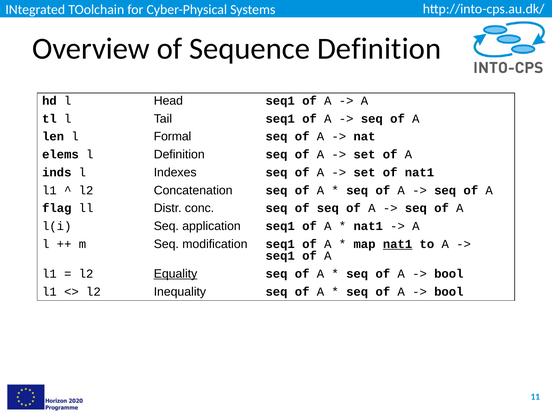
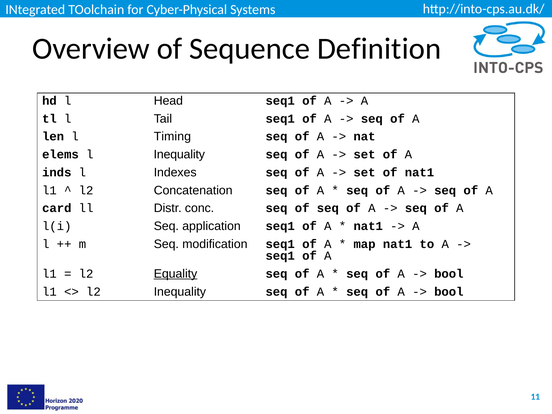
Formal: Formal -> Timing (172, 137)
l Definition: Definition -> Inequality (179, 155)
flag: flag -> card (57, 208)
nat1 underline: present -> none (398, 244)
